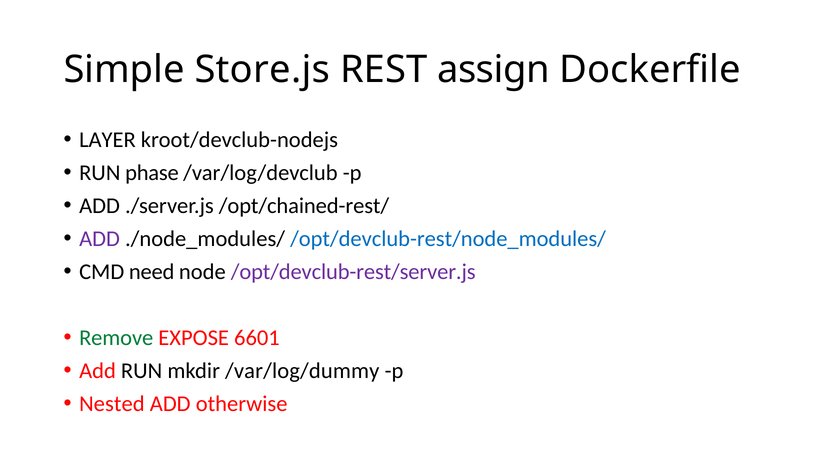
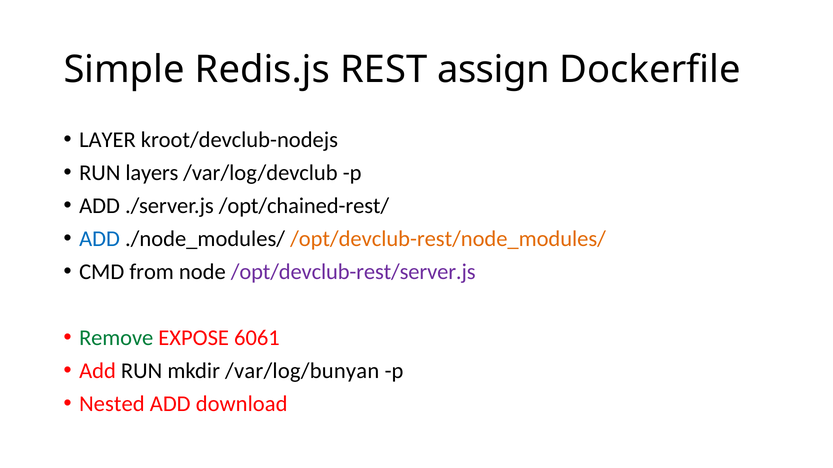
Store.js: Store.js -> Redis.js (262, 70)
phase: phase -> layers (152, 173)
ADD colour: purple -> blue (100, 239)
/opt/devclub-rest/node_modules/ colour: blue -> orange (448, 239)
need: need -> from (152, 272)
6601: 6601 -> 6061 (257, 338)
/var/log/dummy: /var/log/dummy -> /var/log/bunyan (302, 371)
otherwise: otherwise -> download (242, 404)
